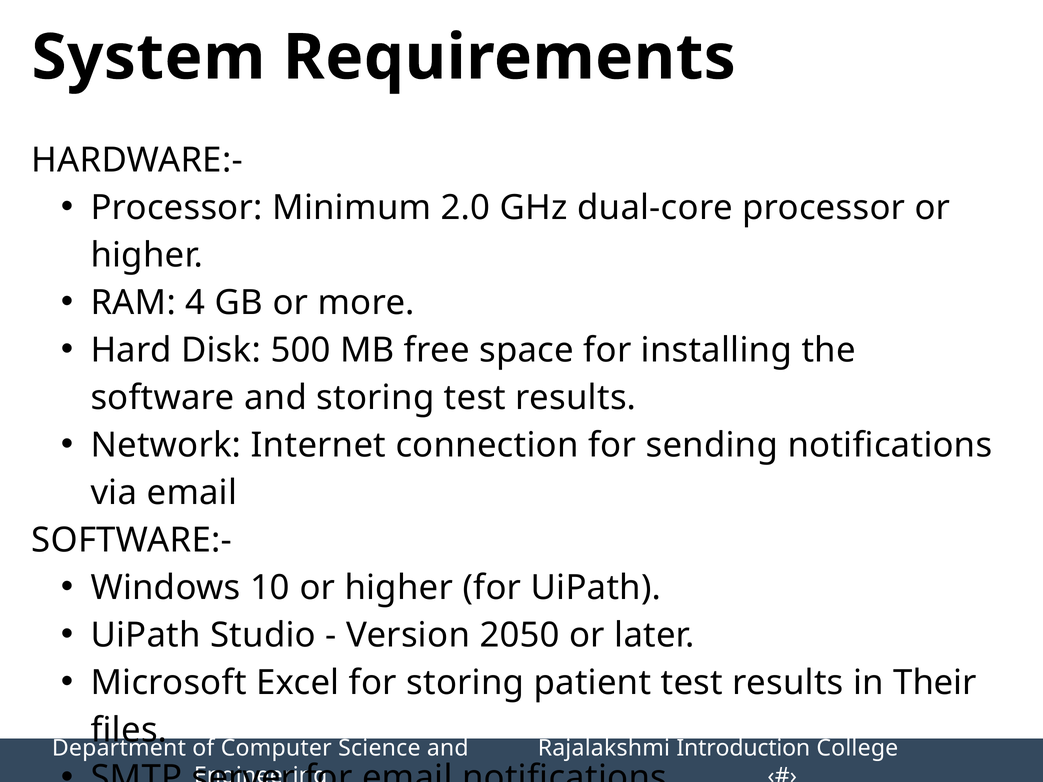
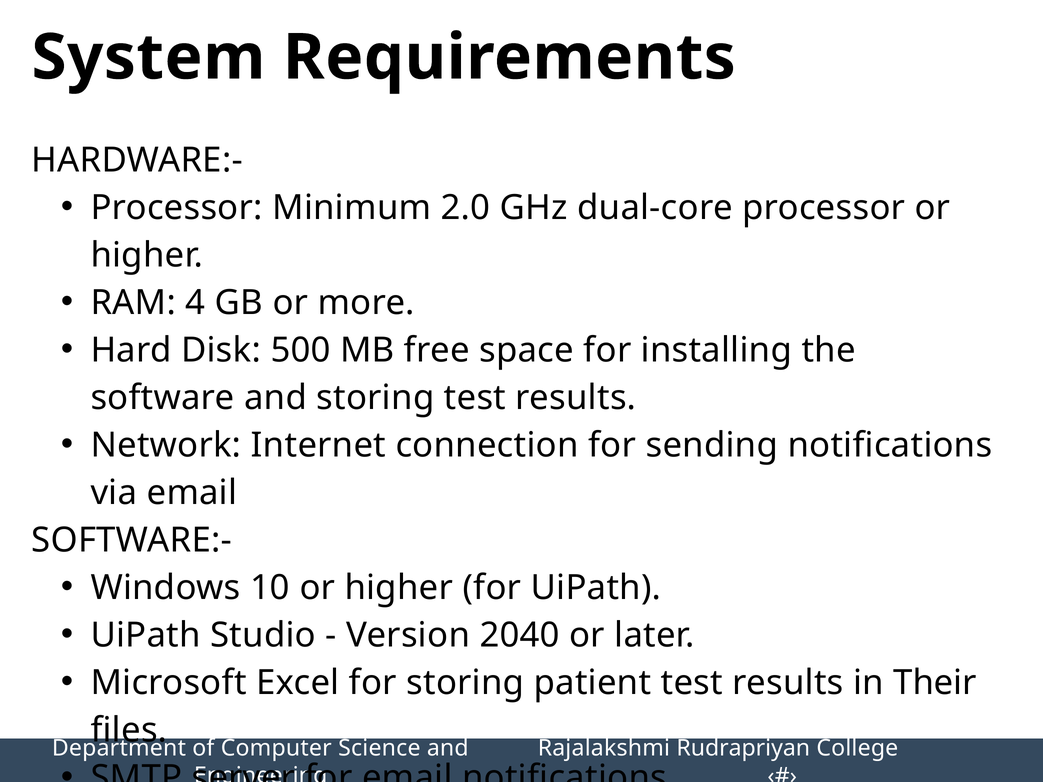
2050: 2050 -> 2040 (520, 636)
Introduction: Introduction -> Rudrapriyan (743, 748)
